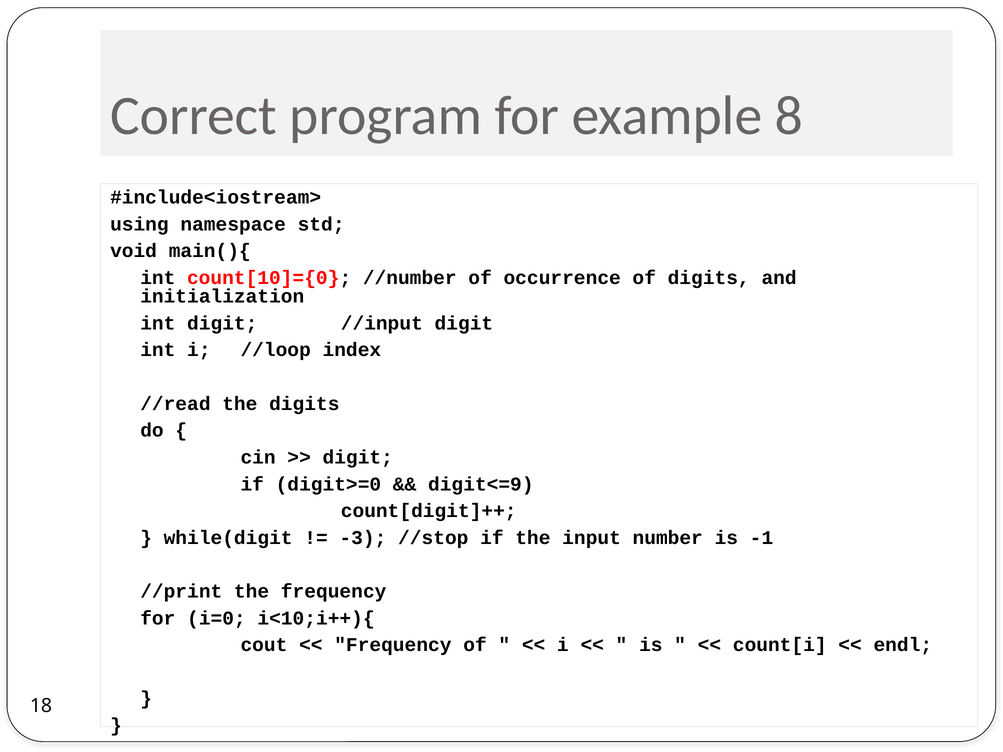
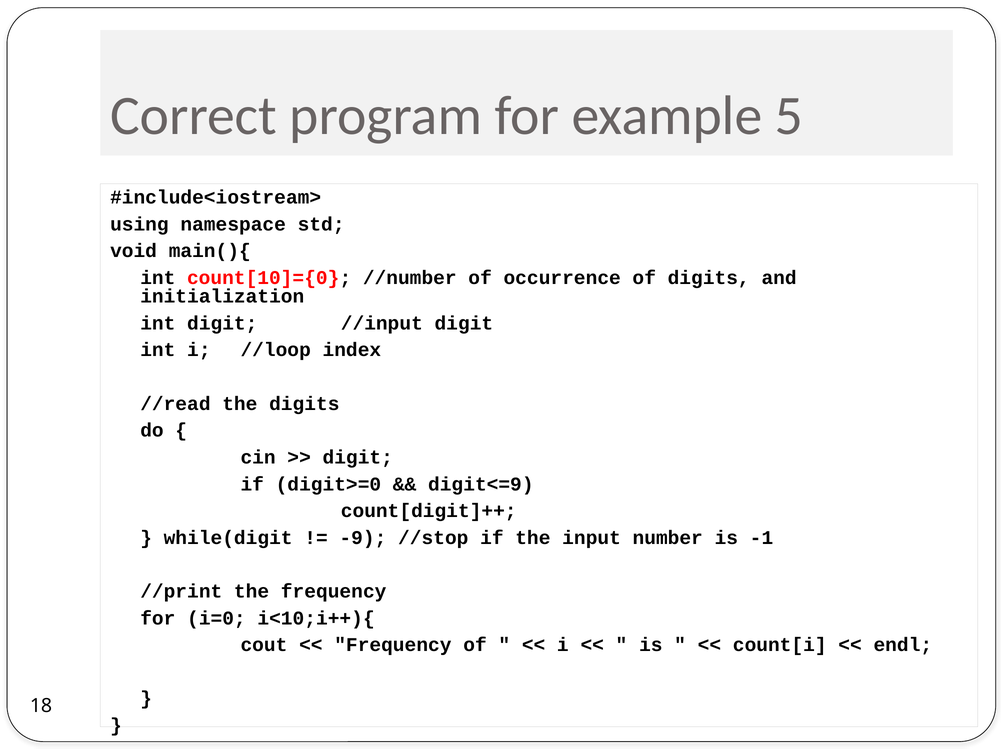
8: 8 -> 5 (789, 116)
-3: -3 -> -9 (363, 538)
